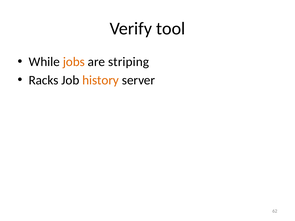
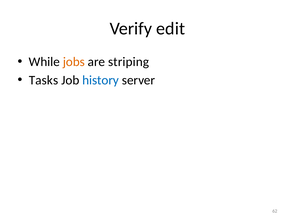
tool: tool -> edit (171, 29)
Racks: Racks -> Tasks (43, 80)
history colour: orange -> blue (101, 80)
